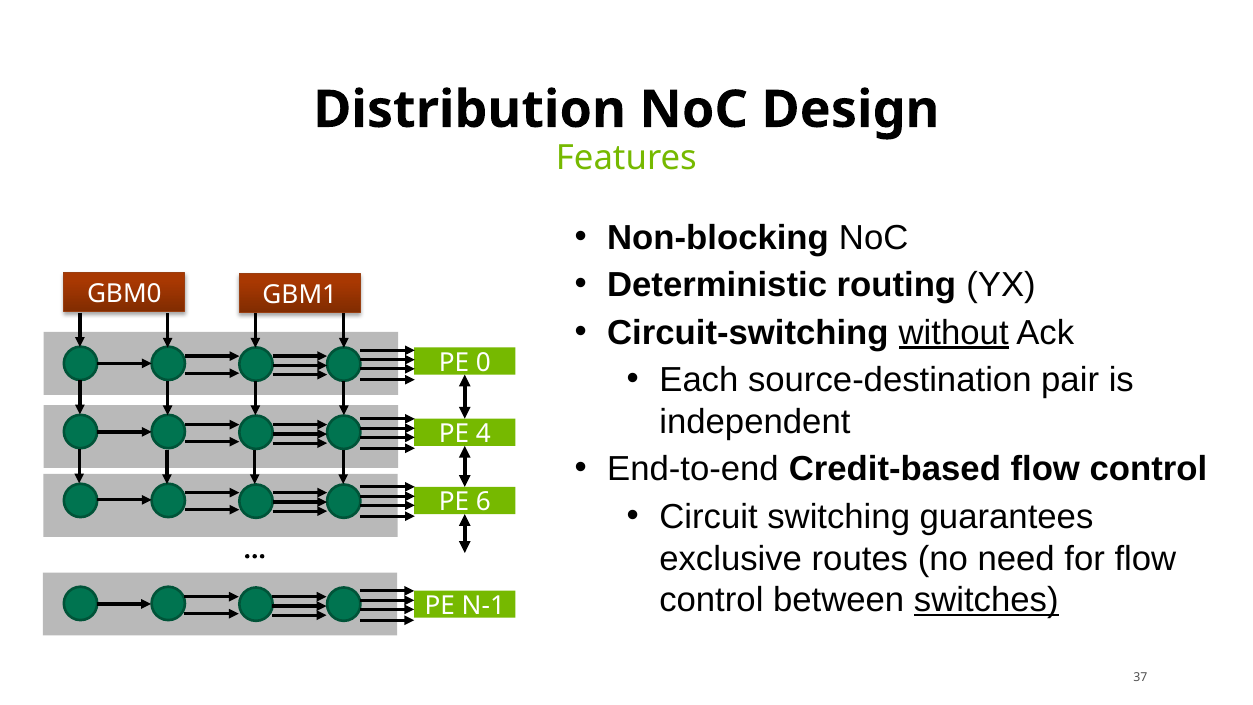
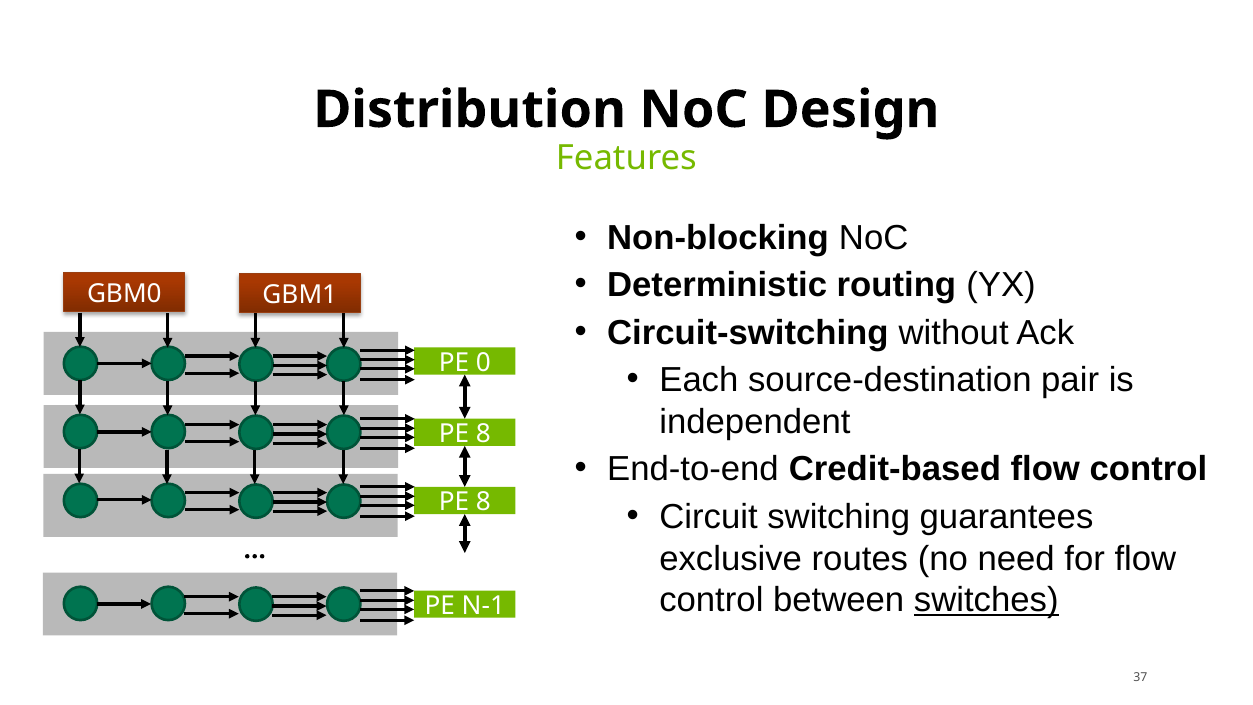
without underline: present -> none (954, 333)
4: 4 -> 8 (483, 434)
6: 6 -> 8 (483, 502)
